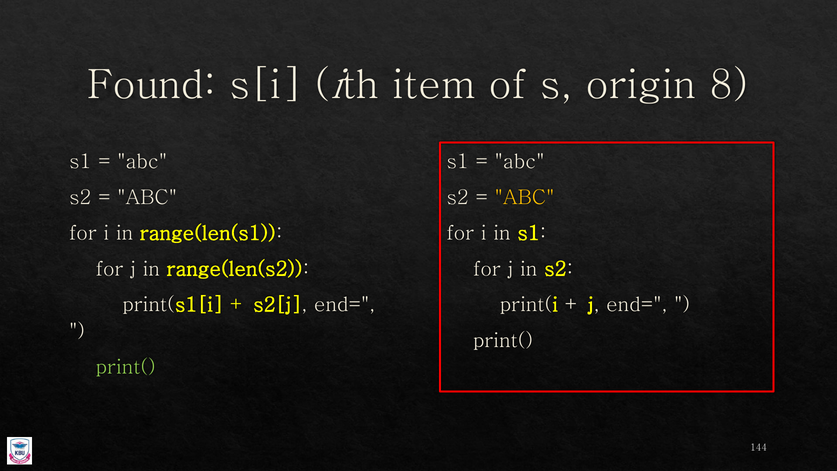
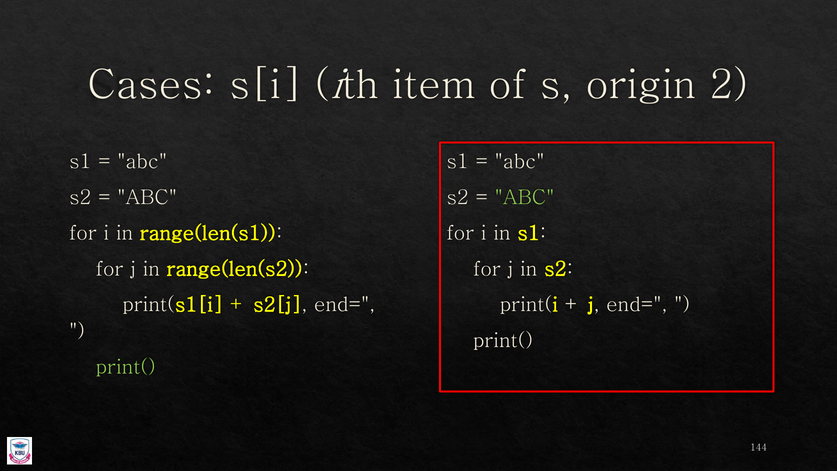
Found: Found -> Cases (152, 85)
8: 8 -> 2 (729, 85)
ABC colour: yellow -> light green (525, 197)
